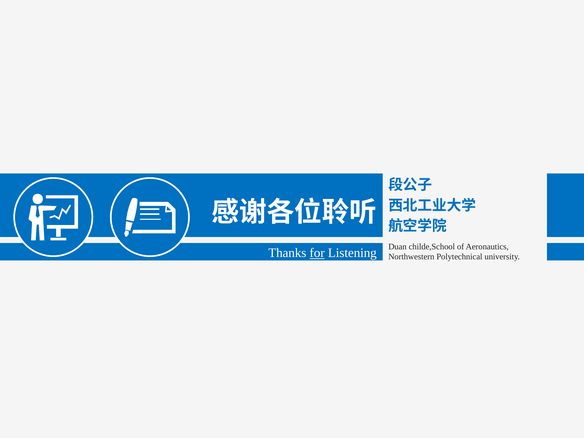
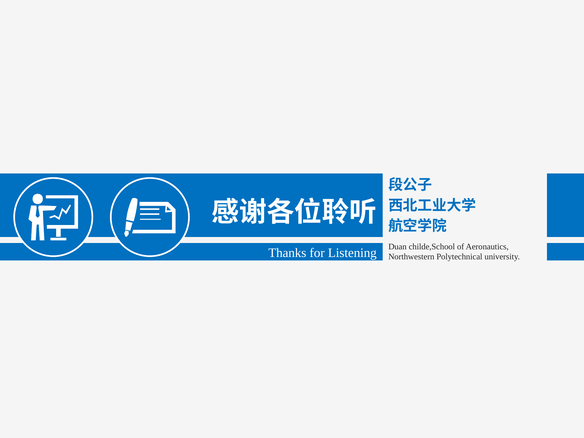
for underline: present -> none (317, 253)
